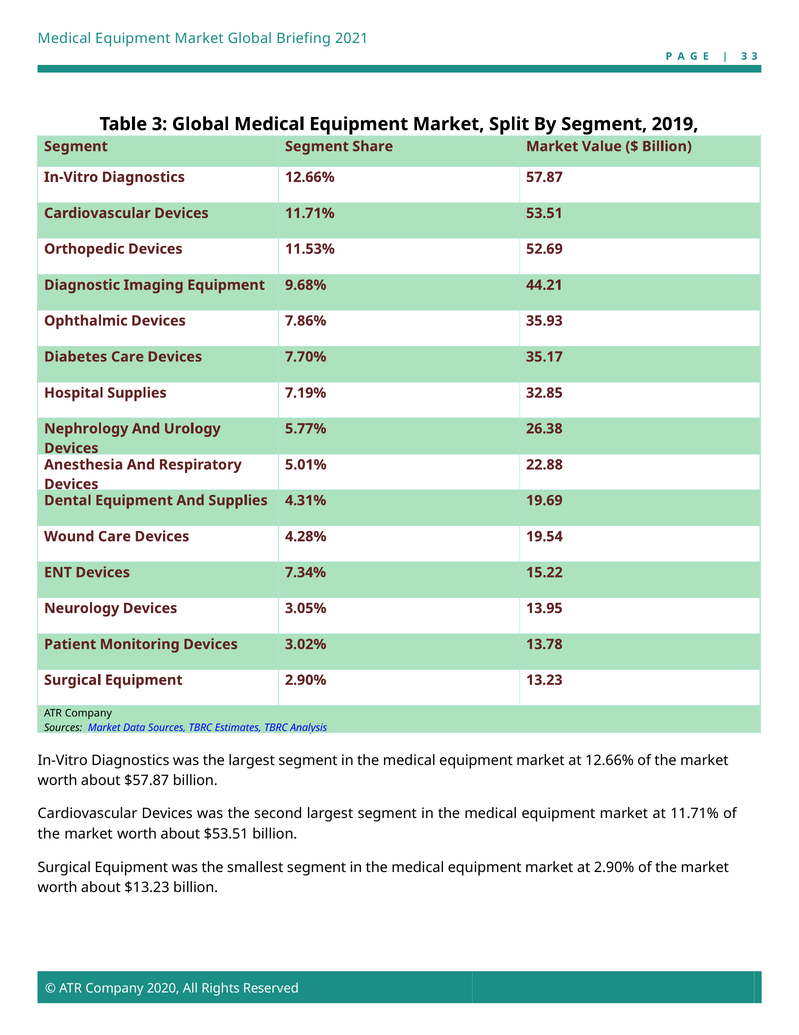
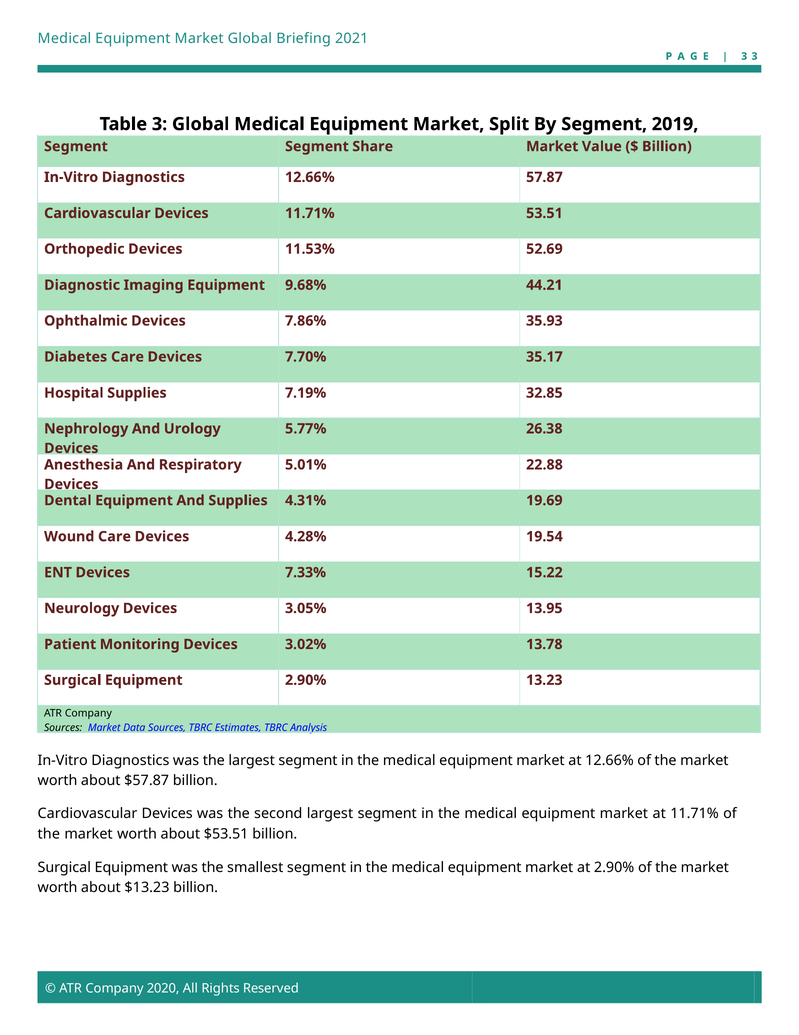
7.34%: 7.34% -> 7.33% (306, 572)
